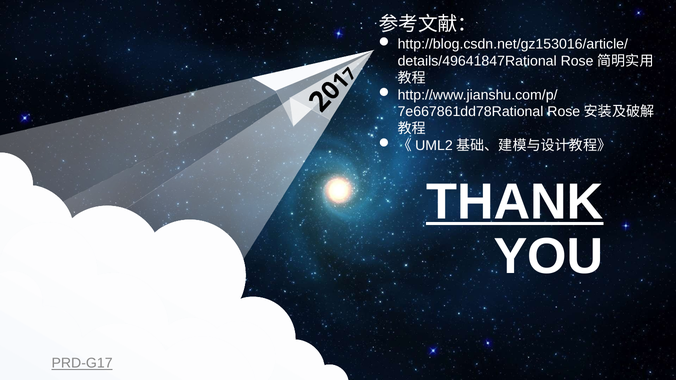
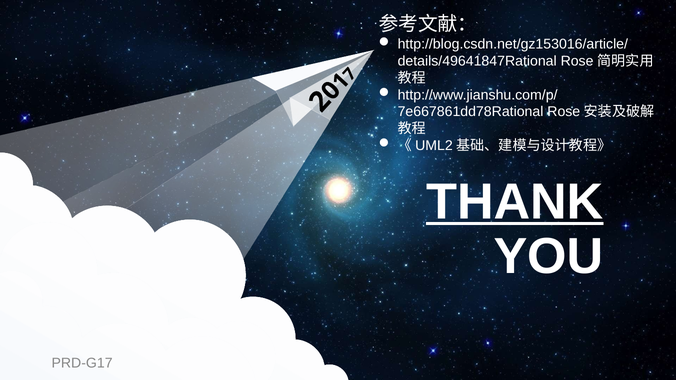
PRD-G17 underline: present -> none (82, 364)
